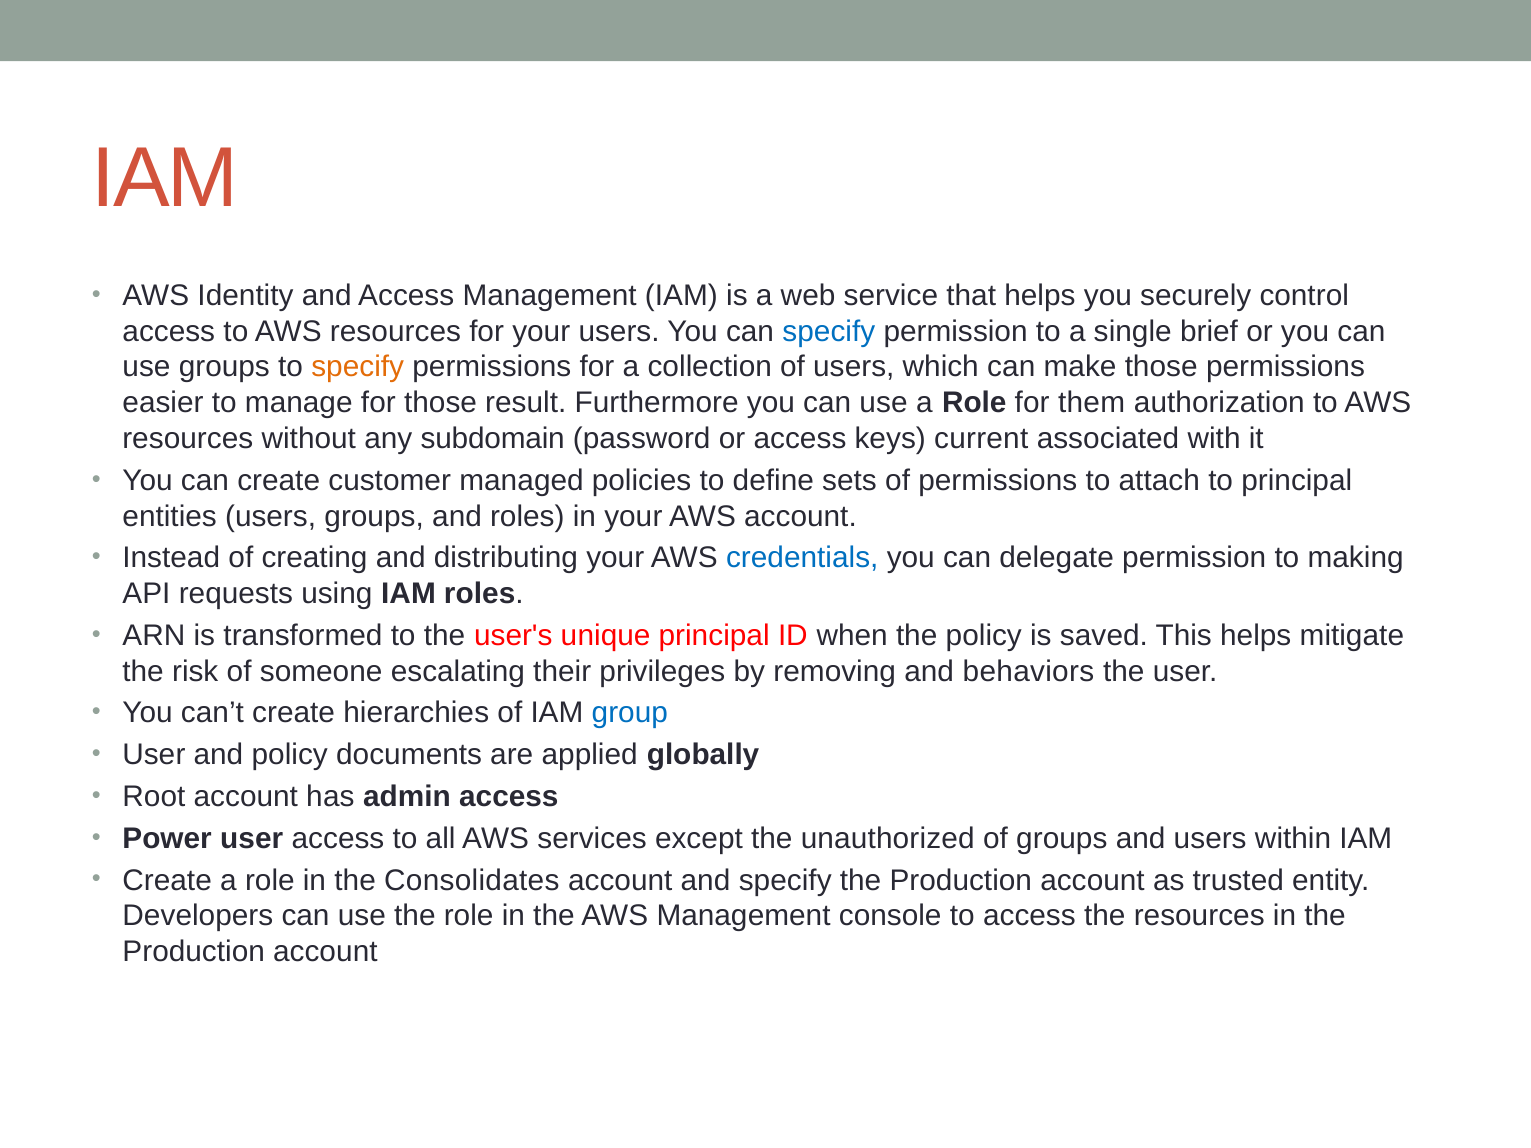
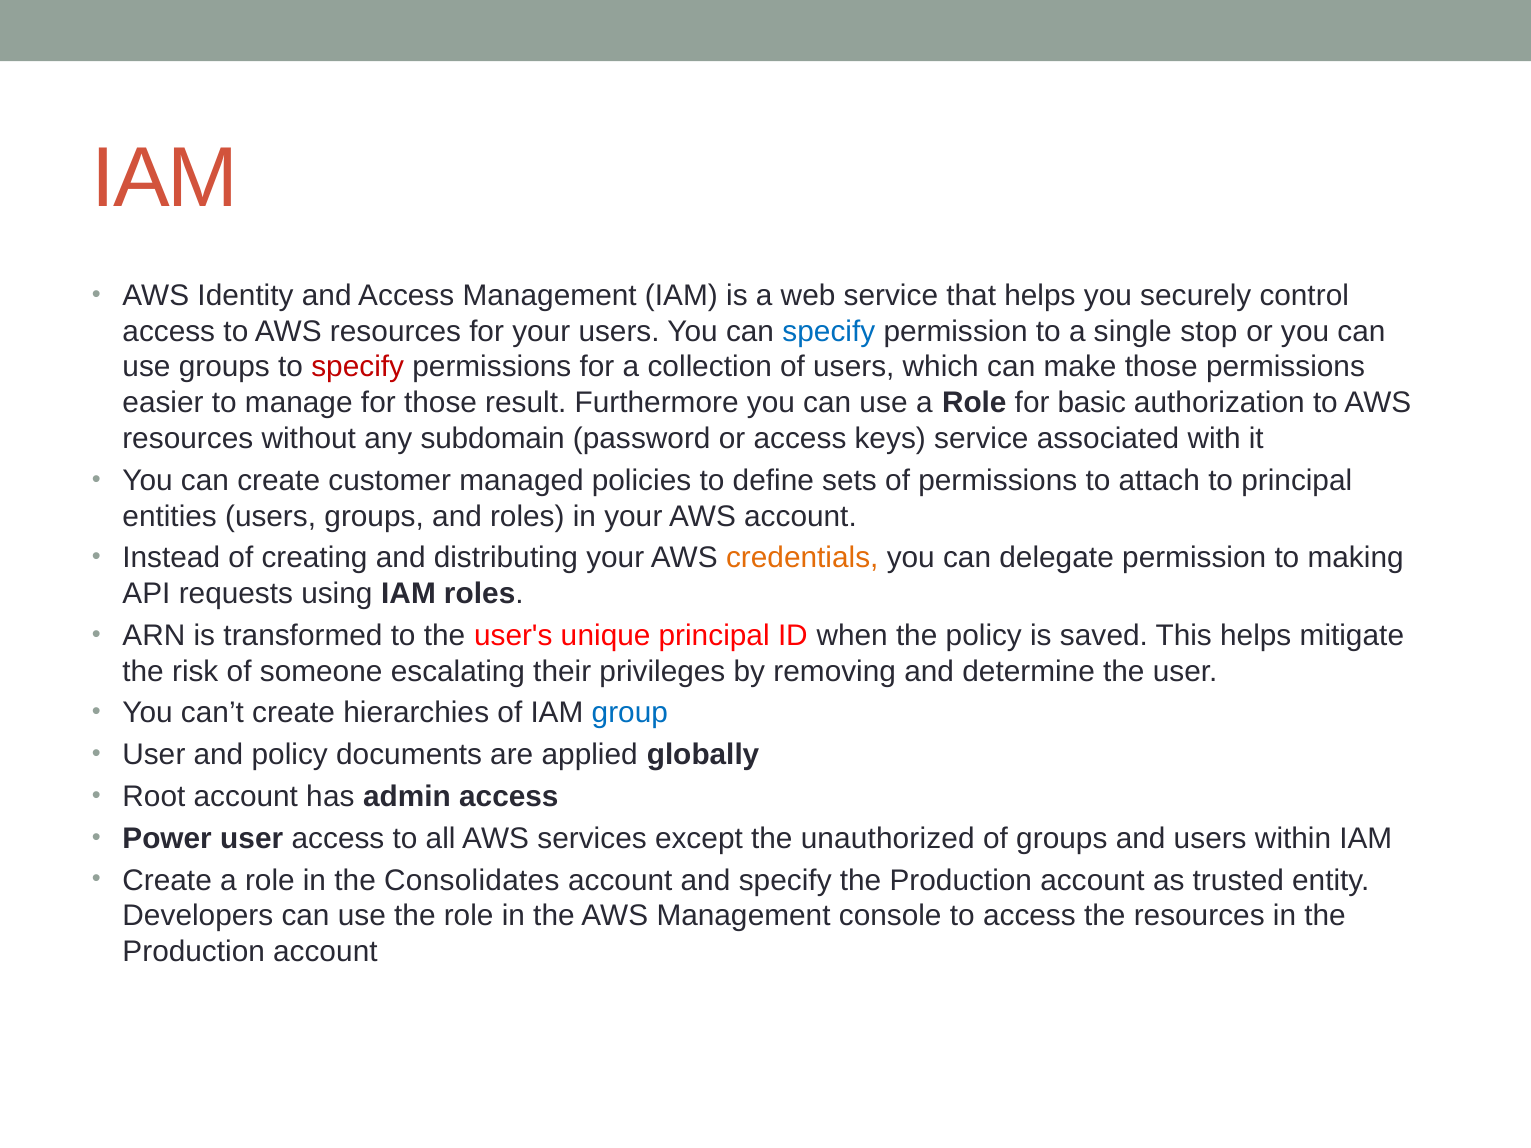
brief: brief -> stop (1209, 331)
specify colour: orange -> red (358, 367)
them: them -> basic (1092, 403)
keys current: current -> service (981, 439)
credentials colour: blue -> orange (802, 558)
behaviors: behaviors -> determine (1029, 672)
